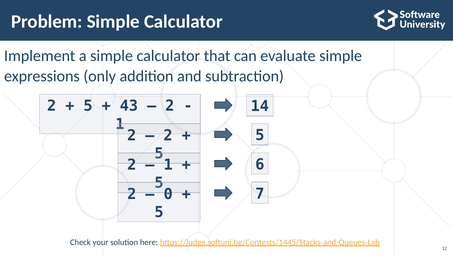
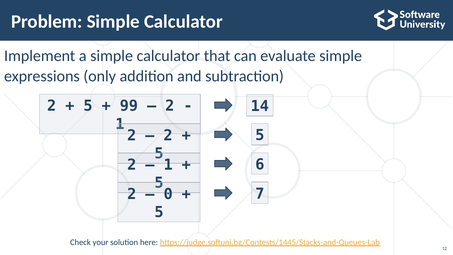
43: 43 -> 99 (129, 106)
